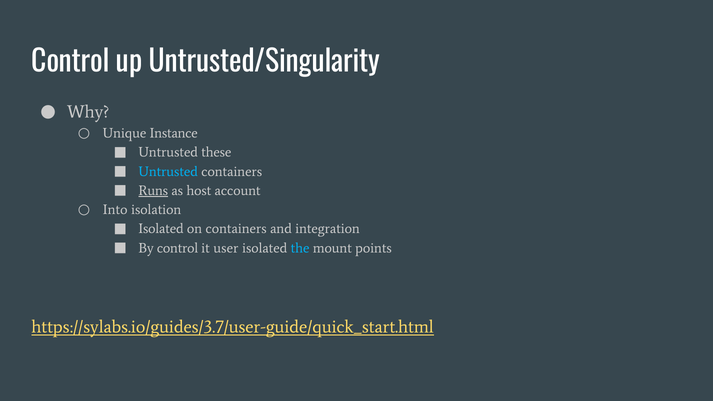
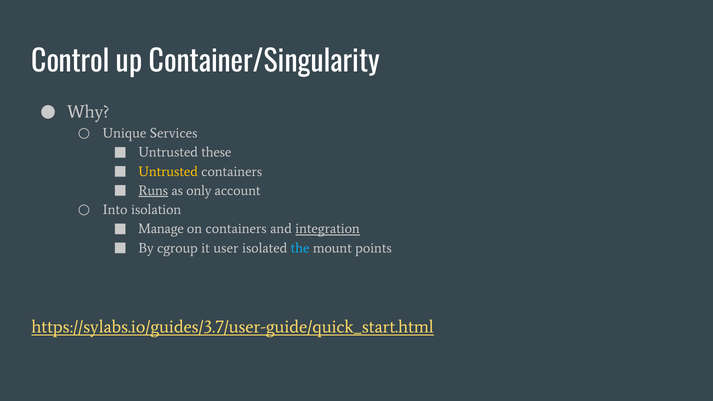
Untrusted/Singularity: Untrusted/Singularity -> Container/Singularity (264, 62)
Instance: Instance -> Services (174, 133)
Untrusted colour: light blue -> yellow (168, 172)
host: host -> only (199, 191)
Isolated: Isolated -> Manage (161, 229)
integration underline: none -> present (328, 229)
By control: control -> cgroup (177, 248)
